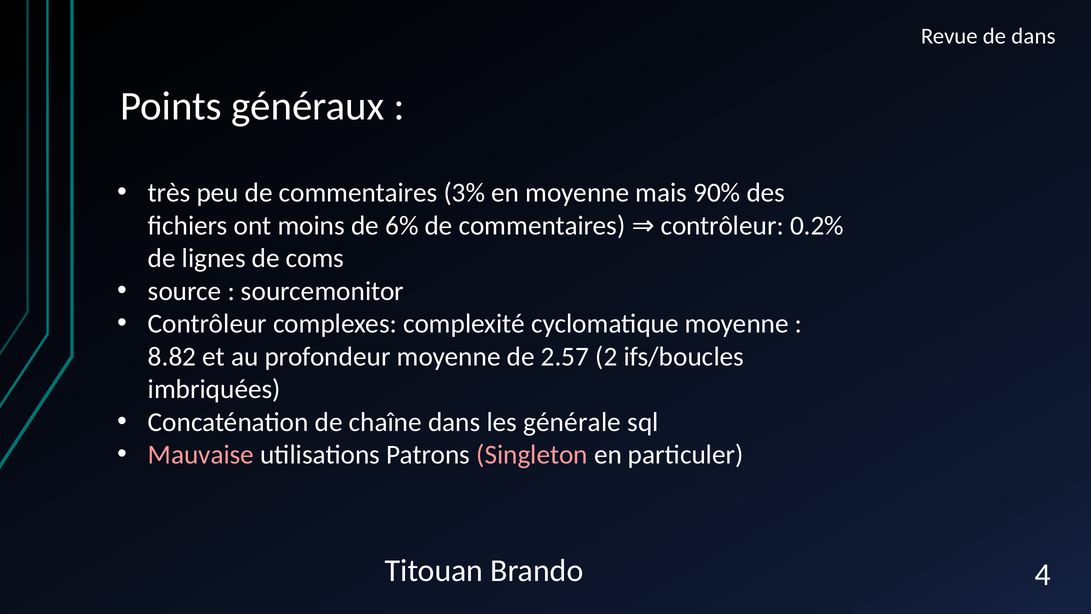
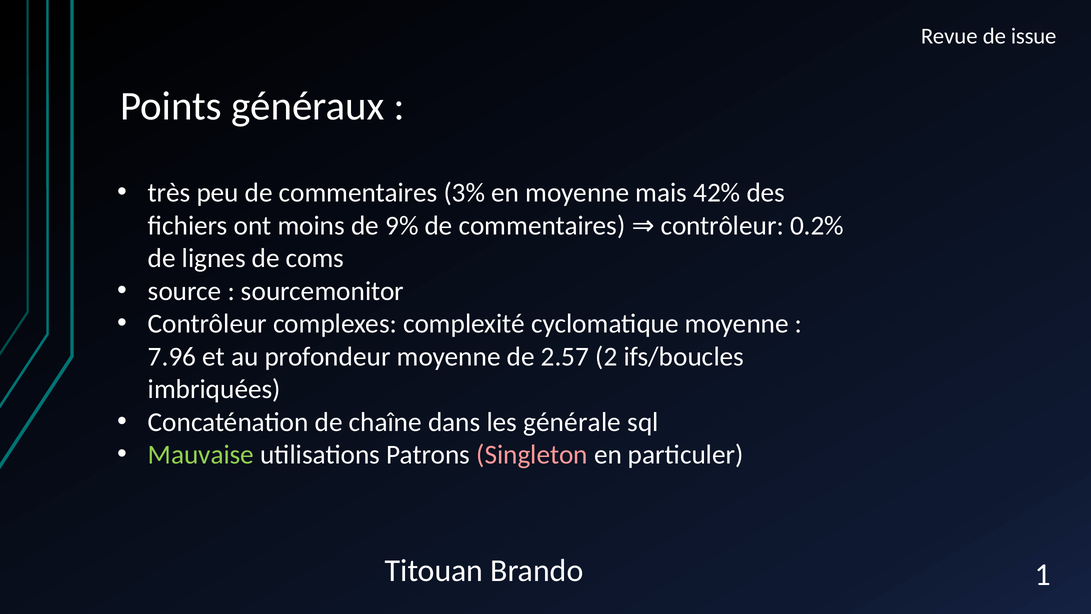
de dans: dans -> issue (1034, 36)
90%: 90% -> 42% (717, 193)
6%: 6% -> 9% (402, 226)
8.82: 8.82 -> 7.96 (172, 357)
Mauvaise colour: pink -> light green (201, 455)
4: 4 -> 1 (1043, 575)
